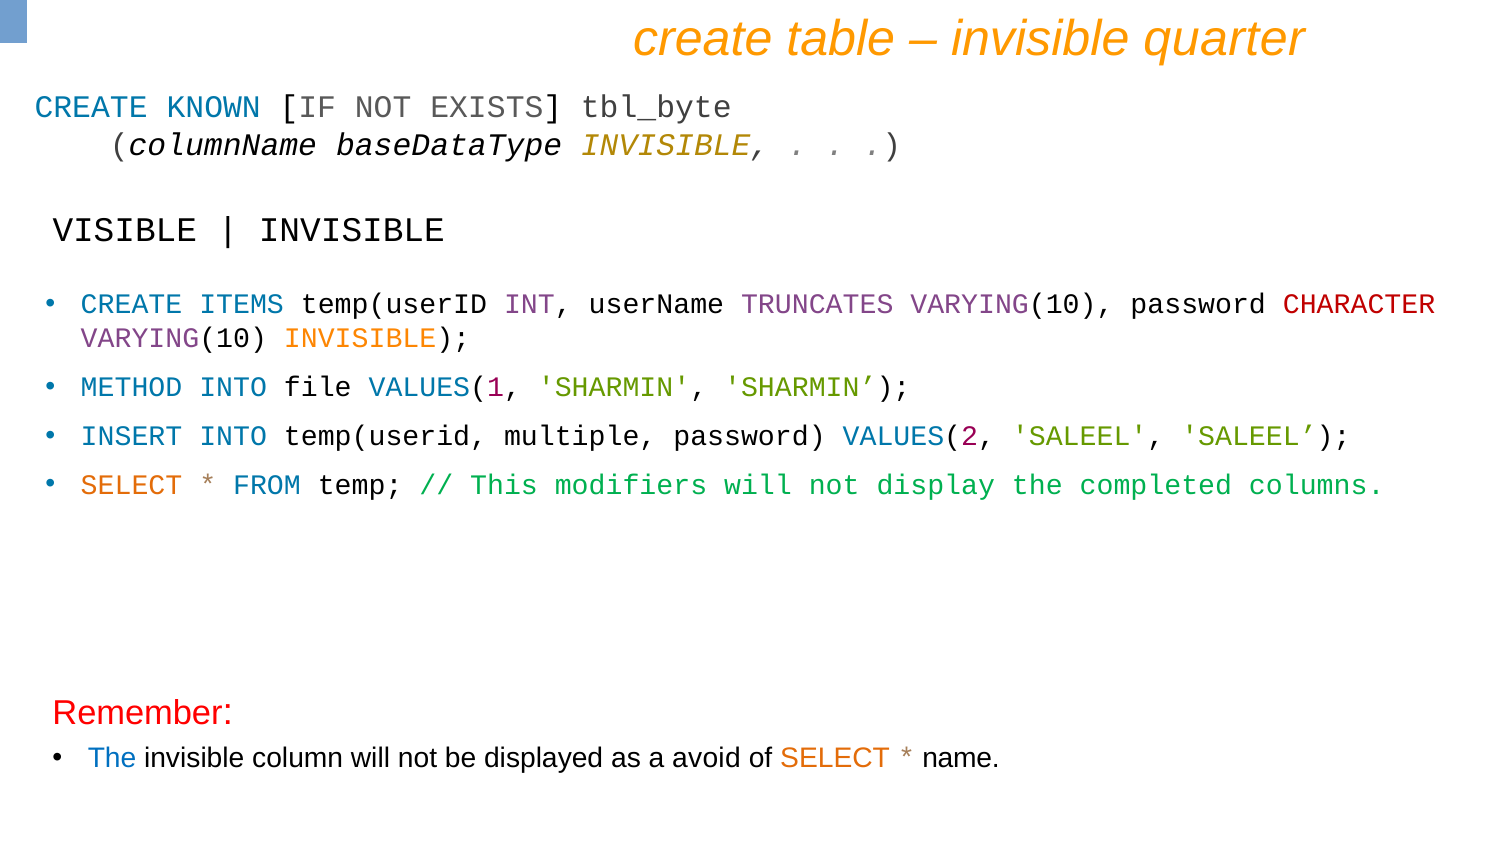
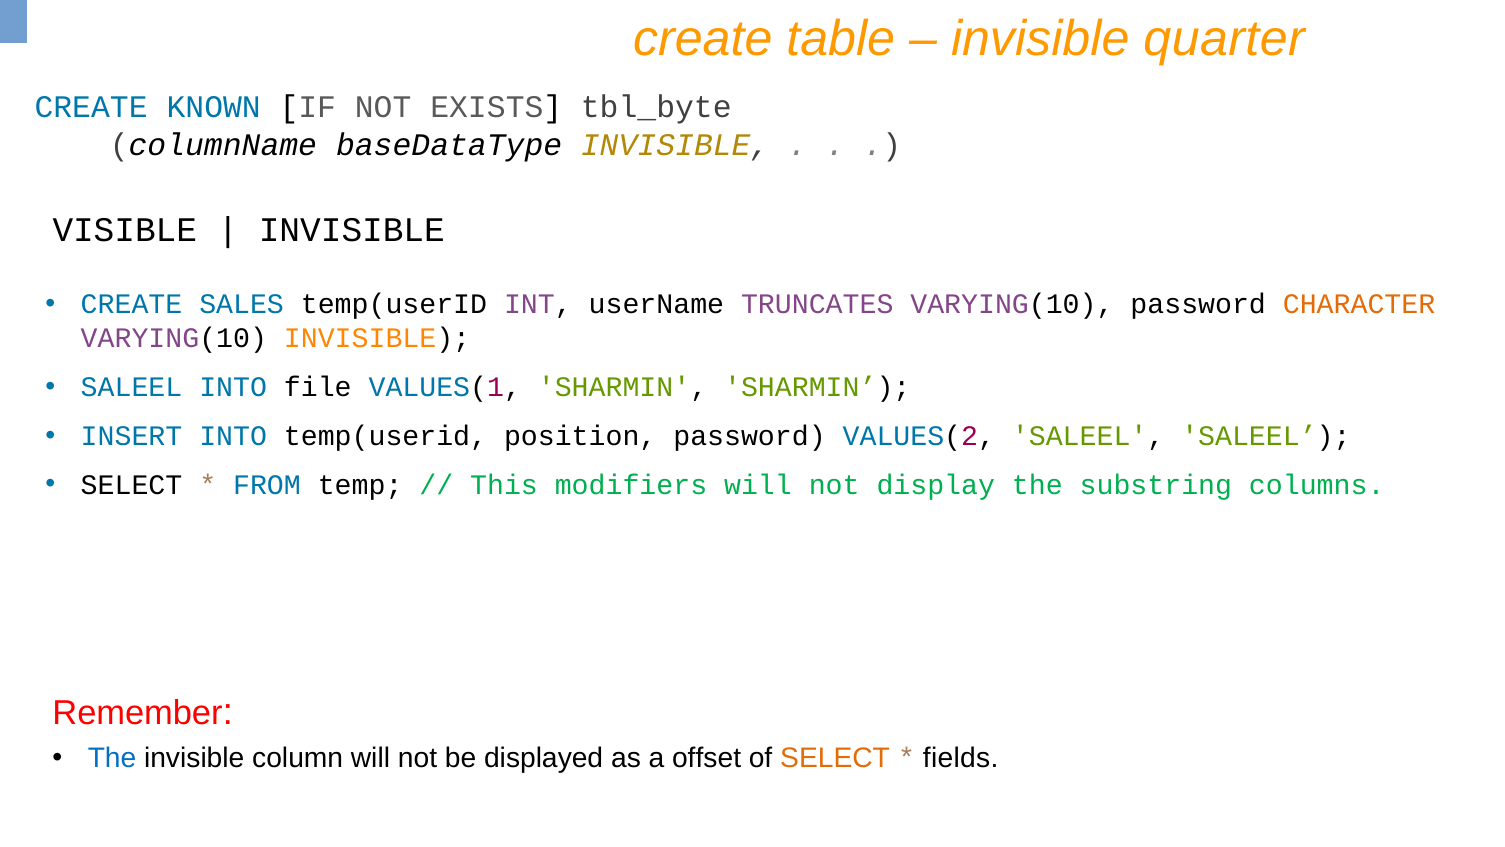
ITEMS: ITEMS -> SALES (242, 304)
CHARACTER colour: red -> orange (1359, 304)
METHOD: METHOD -> SALEEL (132, 387)
multiple: multiple -> position (580, 436)
SELECT colour: orange -> black (132, 485)
completed: completed -> substring (1156, 485)
avoid: avoid -> offset (707, 758)
name: name -> fields (961, 758)
